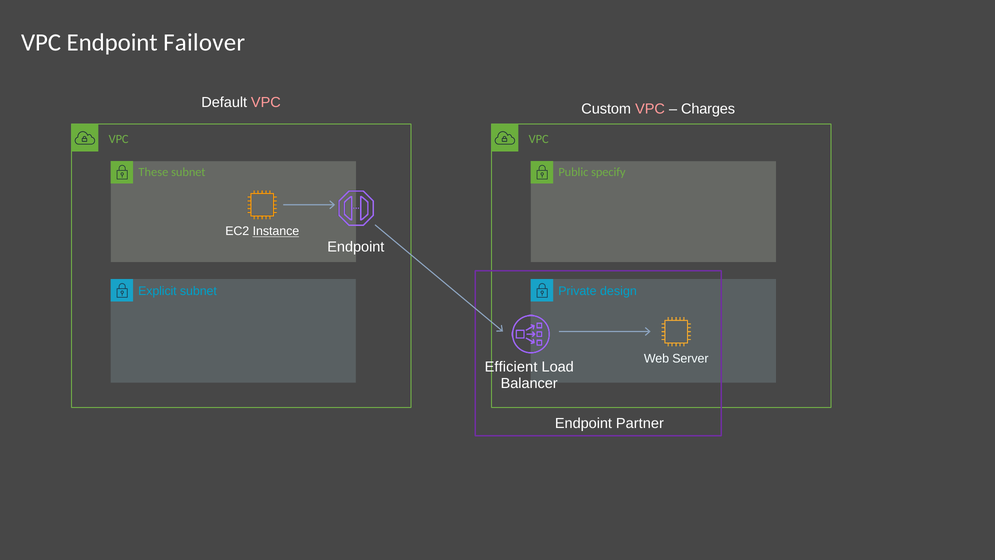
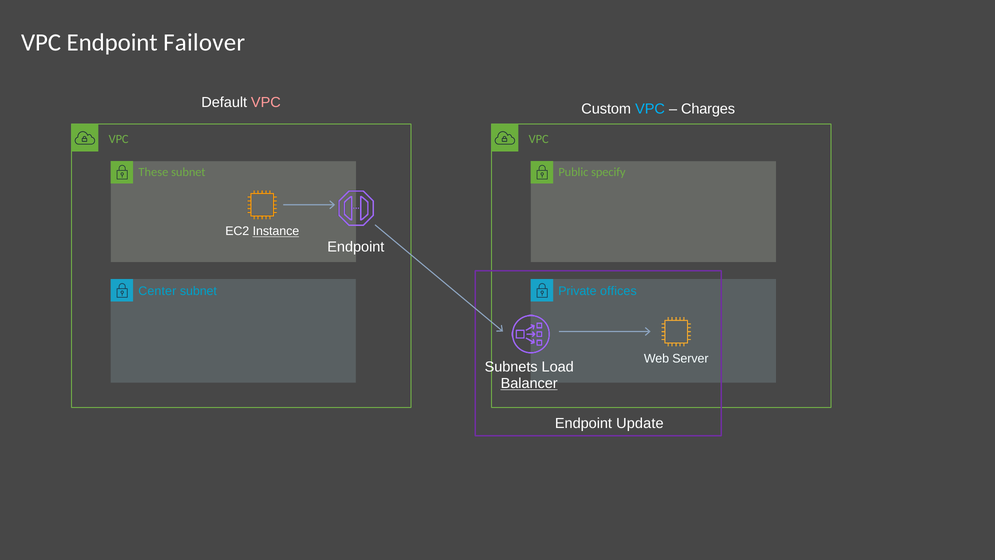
VPC colour: pink -> light blue (650, 109)
Explicit: Explicit -> Center (157, 291)
design: design -> offices (618, 291)
Efficient: Efficient -> Subnets (511, 367)
Balancer underline: none -> present (529, 383)
Partner: Partner -> Update (640, 423)
